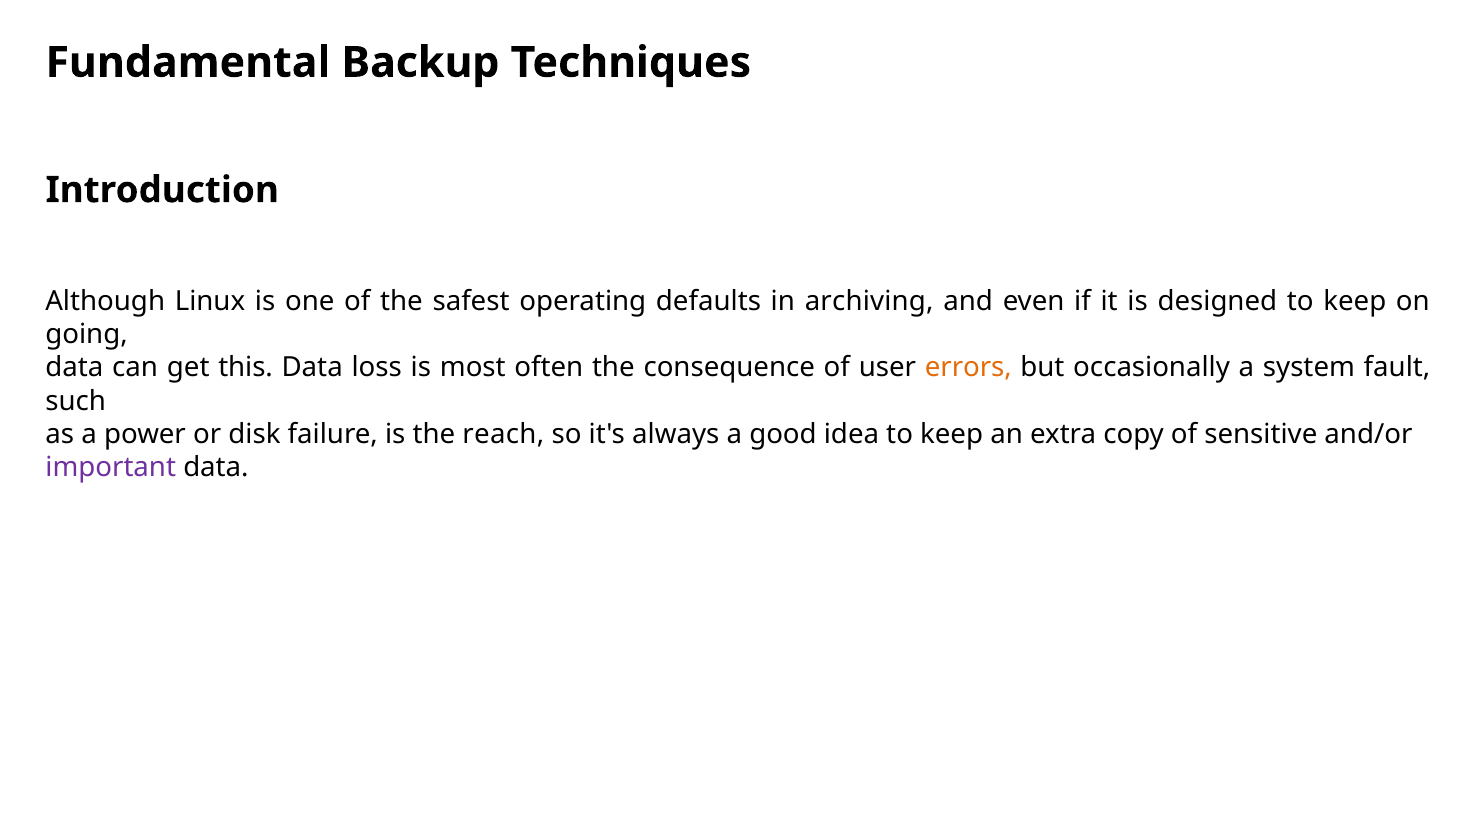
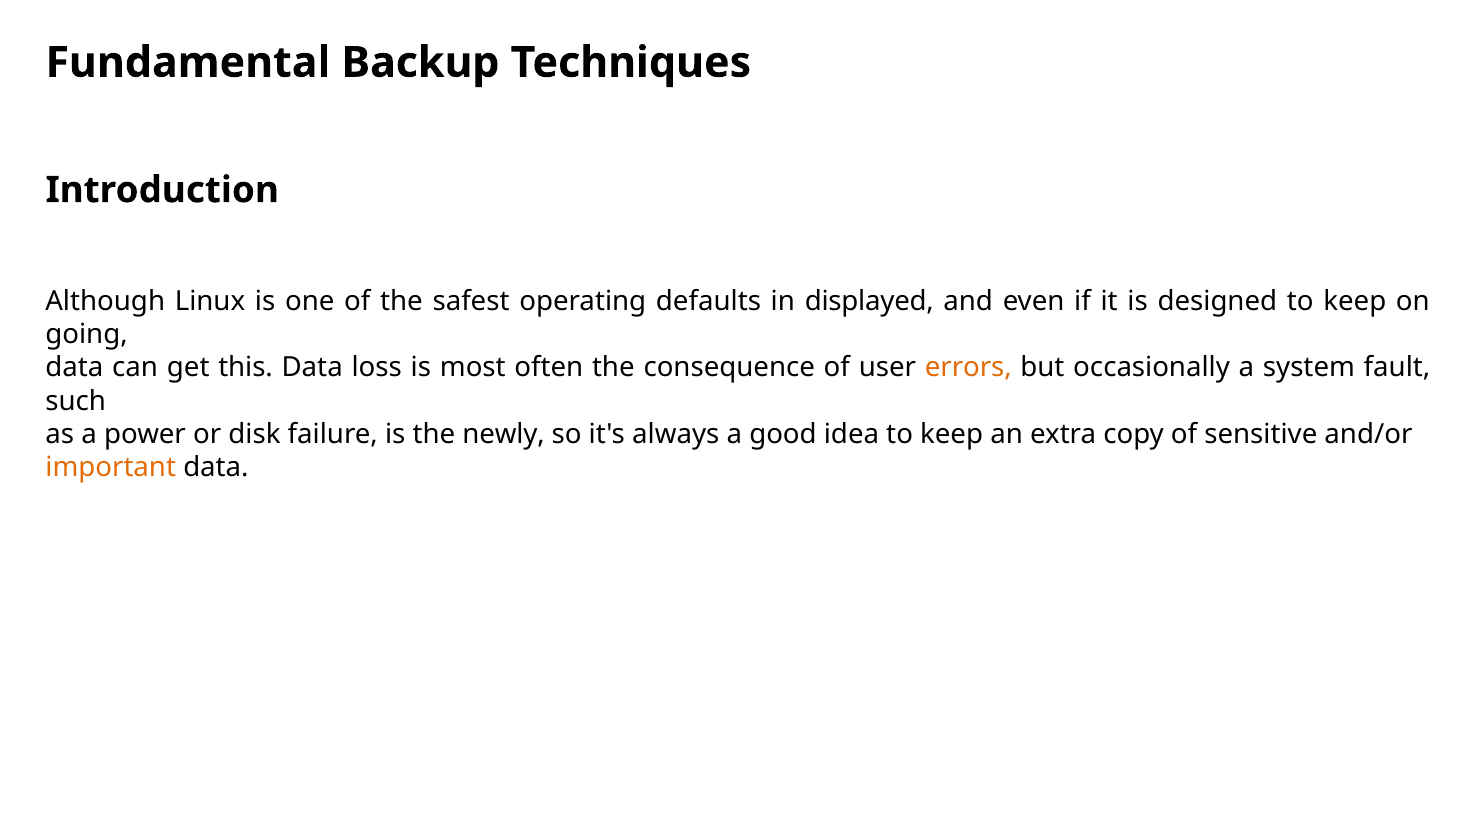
archiving: archiving -> displayed (869, 301)
reach: reach -> newly (504, 434)
important colour: purple -> orange (111, 467)
